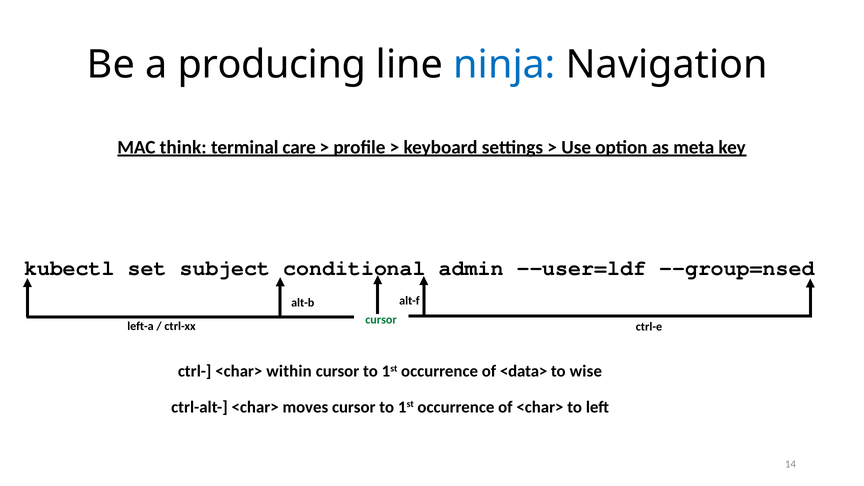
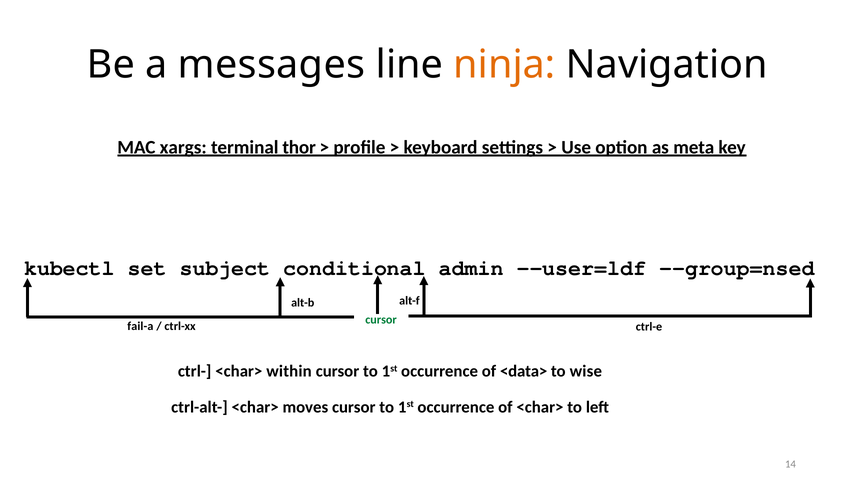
producing: producing -> messages (271, 64)
ninja colour: blue -> orange (505, 64)
think: think -> xargs (183, 147)
care: care -> thor (299, 147)
left-a: left-a -> fail-a (140, 326)
